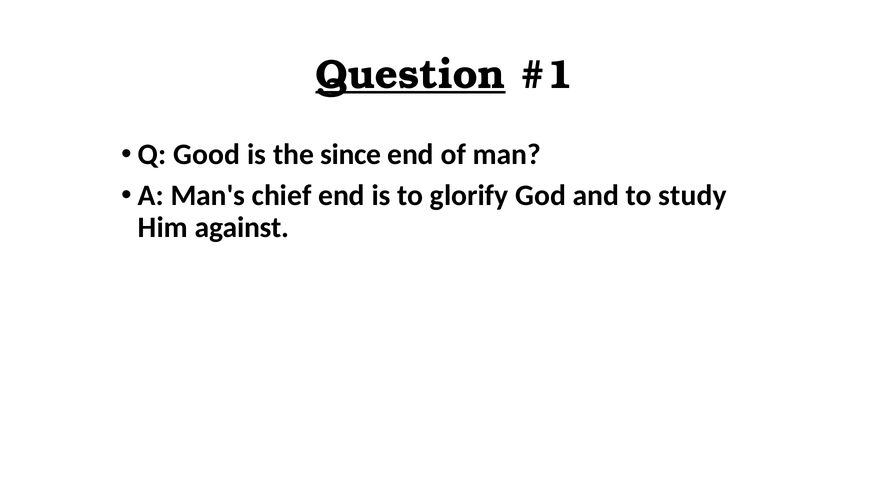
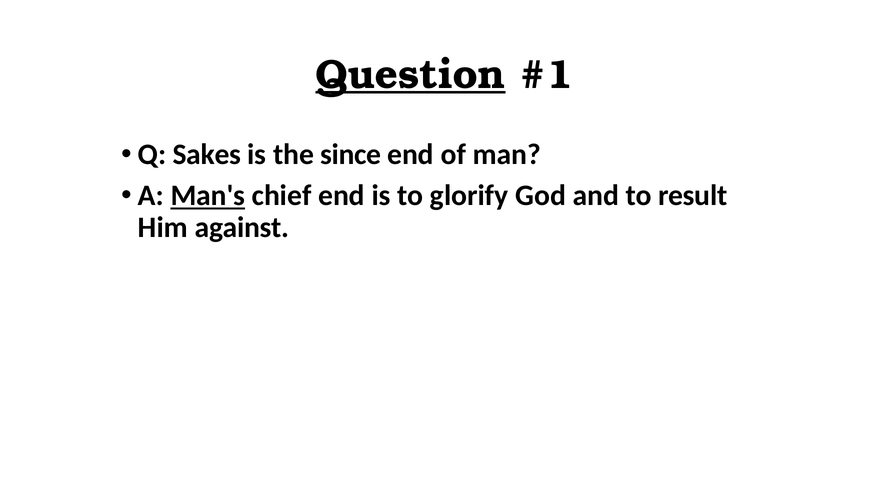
Good: Good -> Sakes (207, 154)
Man's underline: none -> present (208, 196)
study: study -> result (693, 196)
